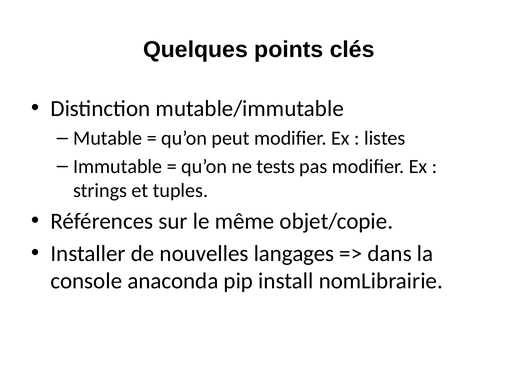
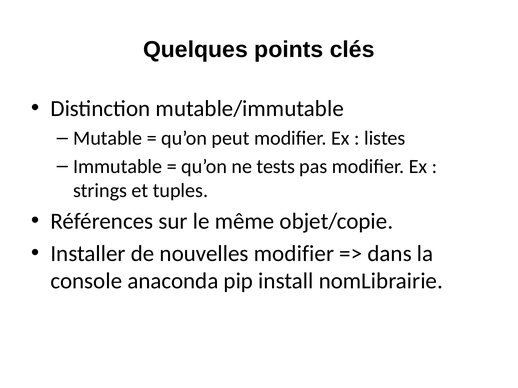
nouvelles langages: langages -> modifier (294, 254)
